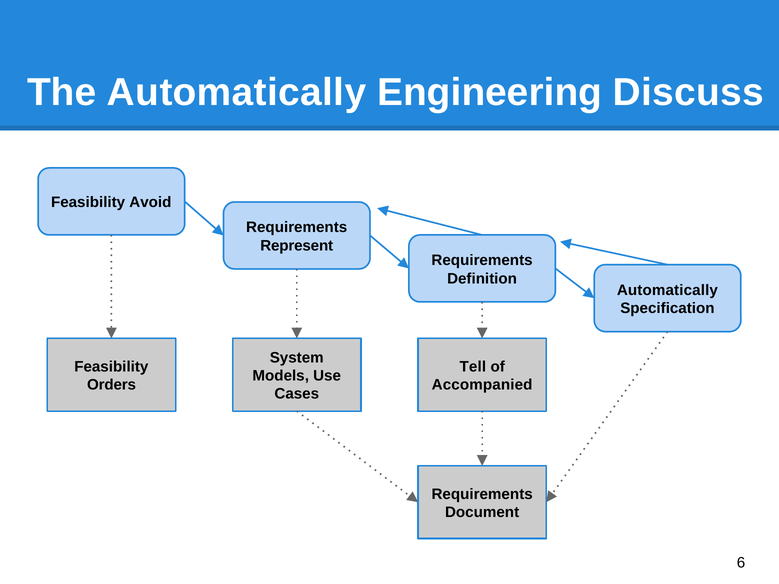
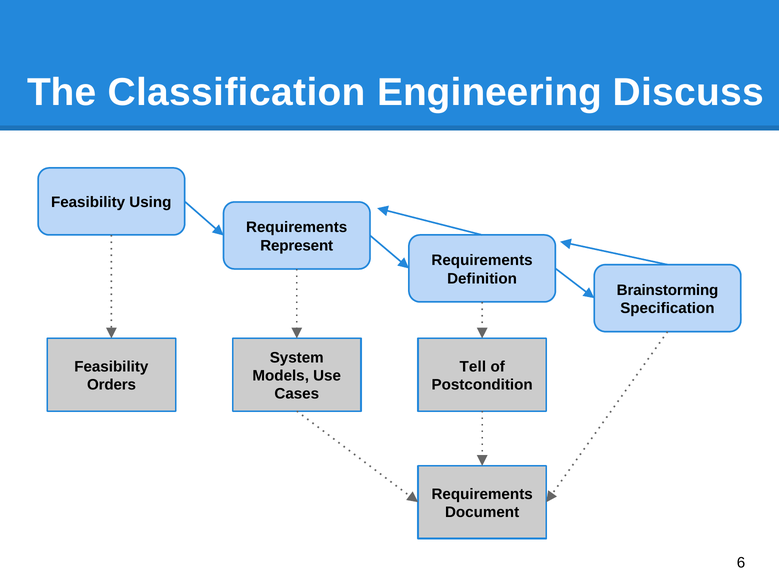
The Automatically: Automatically -> Classification (237, 92)
Avoid: Avoid -> Using (150, 203)
Automatically: Automatically -> Brainstorming (668, 290)
Accompanied: Accompanied -> Postcondition (482, 385)
